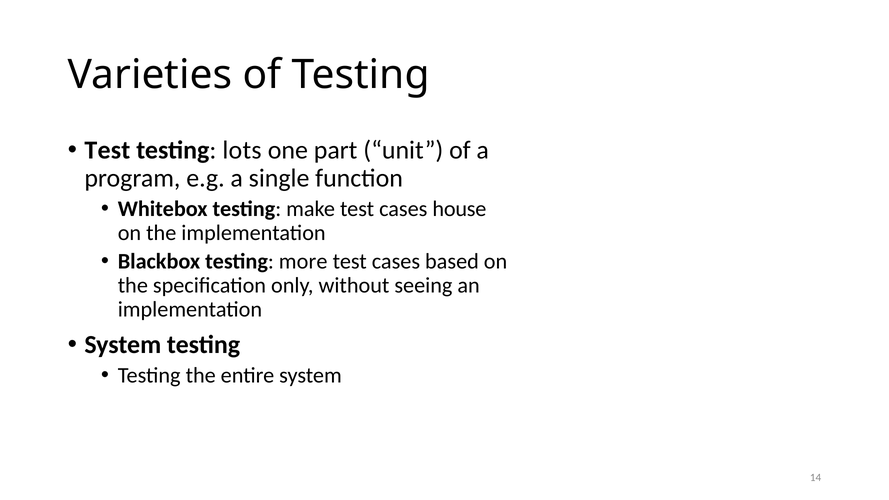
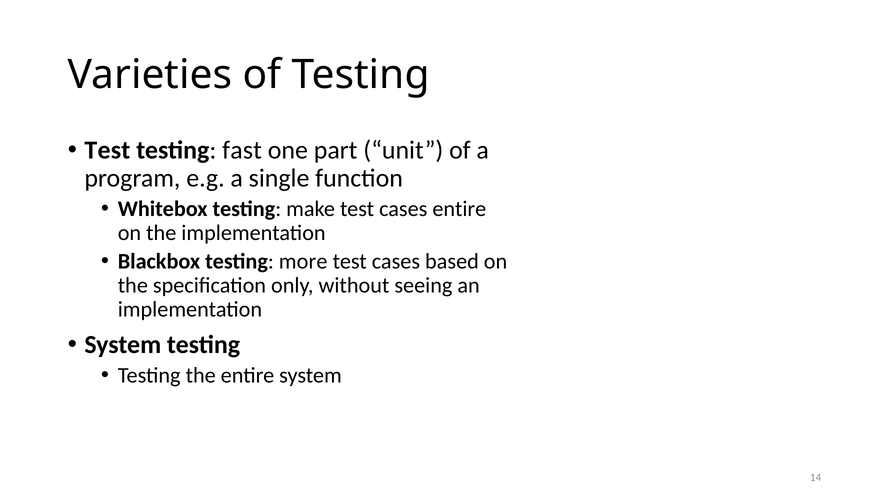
lots: lots -> fast (242, 150)
cases house: house -> entire (459, 209)
